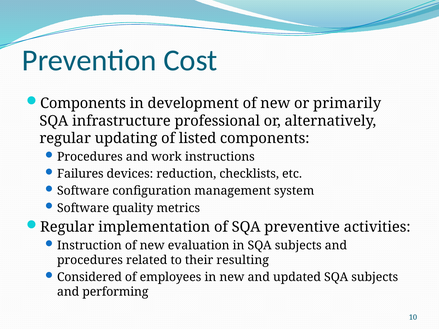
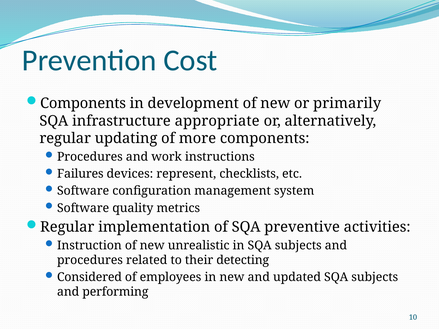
professional: professional -> appropriate (217, 121)
listed: listed -> more (197, 139)
reduction: reduction -> represent (186, 174)
evaluation: evaluation -> unrealistic (199, 246)
resulting: resulting -> detecting (243, 260)
